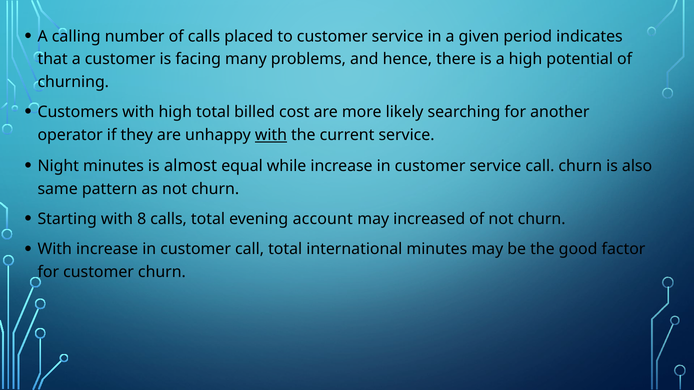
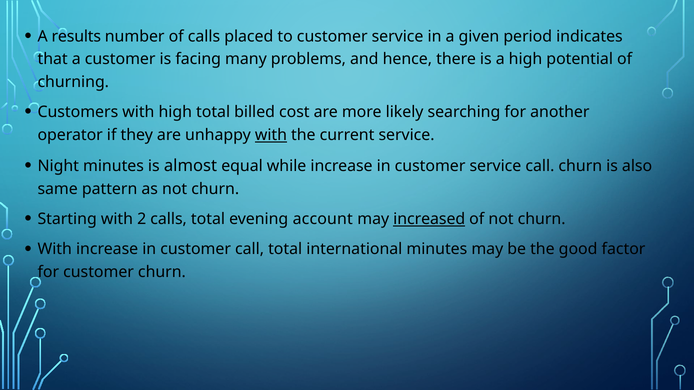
calling: calling -> results (76, 36)
8: 8 -> 2 (142, 219)
increased underline: none -> present (429, 219)
